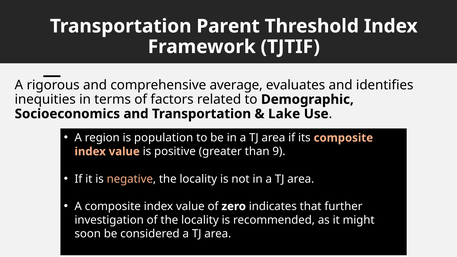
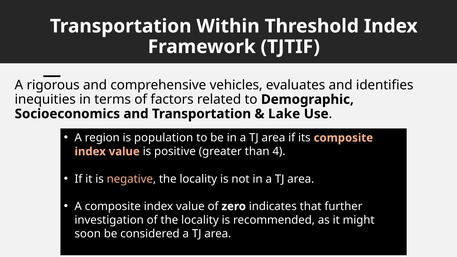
Parent: Parent -> Within (228, 26)
average: average -> vehicles (236, 85)
9: 9 -> 4 (279, 152)
